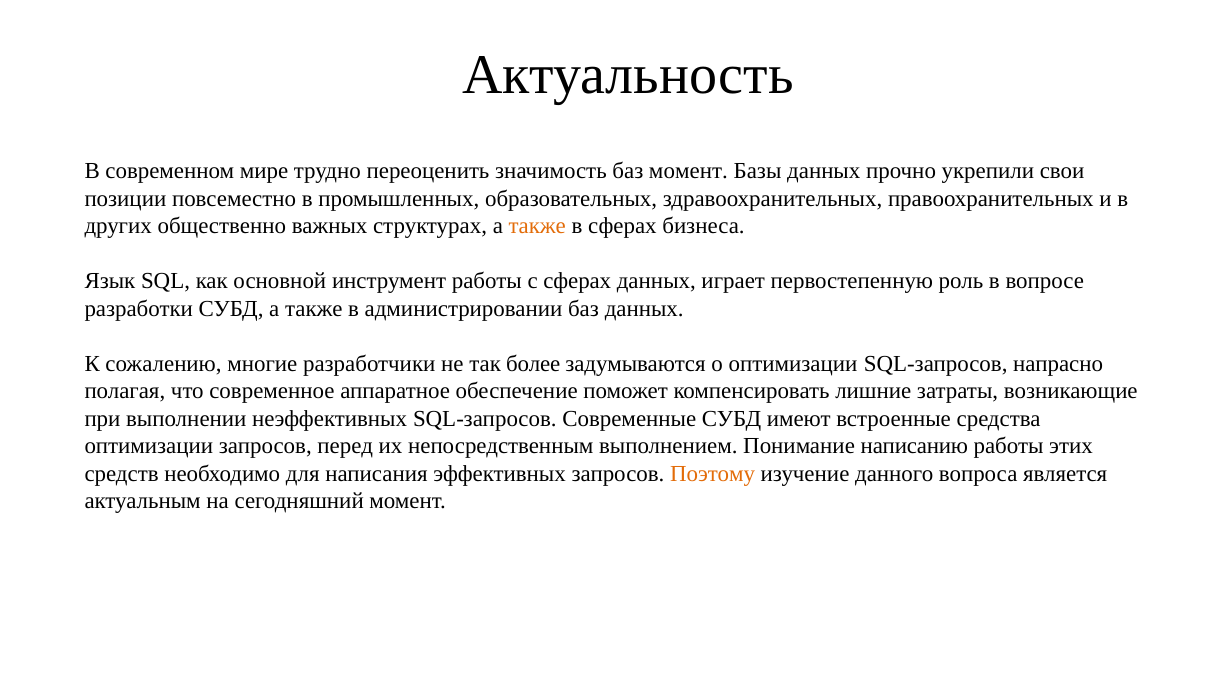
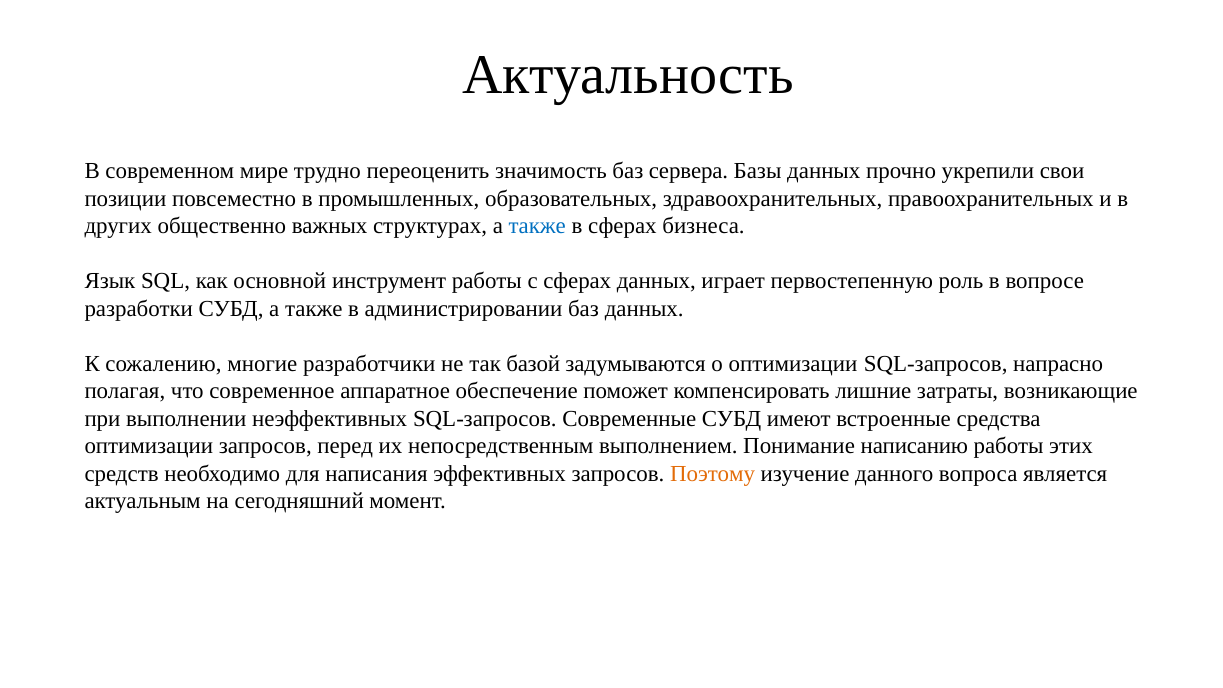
баз момент: момент -> сервера (689, 171)
также colour: orange -> blue (537, 226)
более: более -> базой (533, 364)
